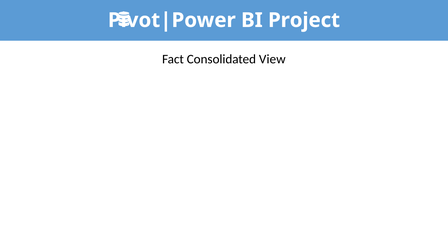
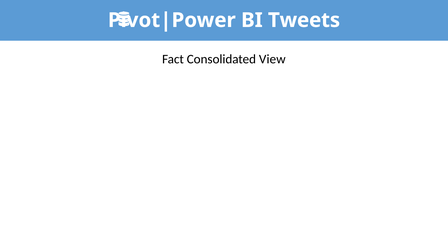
Project: Project -> Tweets (304, 20)
